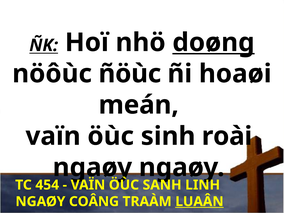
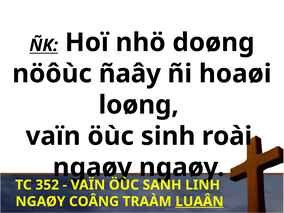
doøng underline: present -> none (213, 42)
ñöùc: ñöùc -> ñaây (130, 74)
meán: meán -> loøng (139, 105)
454: 454 -> 352 (47, 185)
